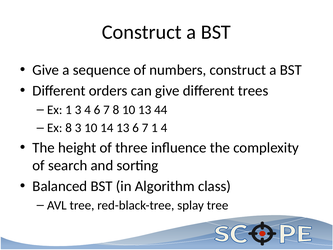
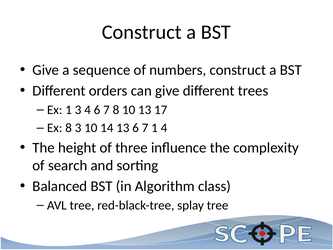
44: 44 -> 17 (161, 110)
